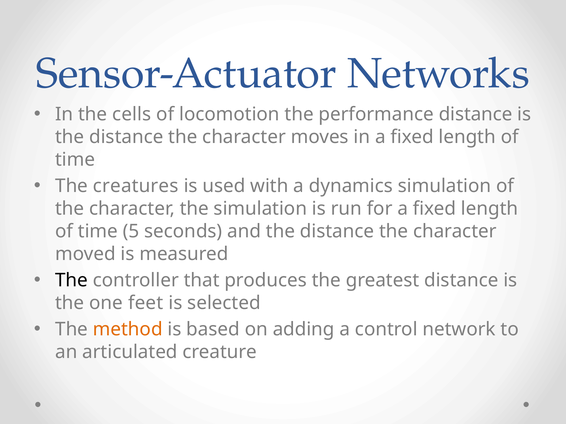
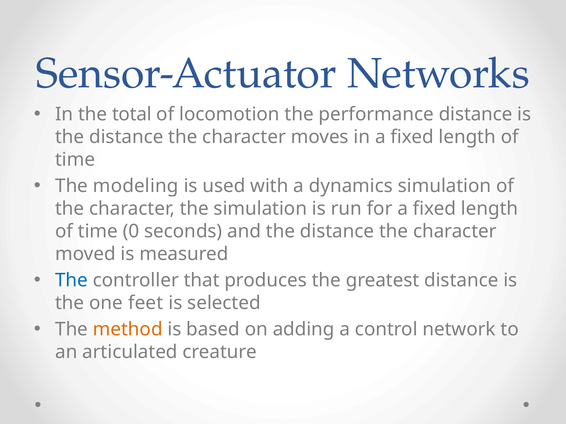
cells: cells -> total (132, 115)
creatures: creatures -> modeling (136, 186)
5: 5 -> 0 (131, 231)
The colour: black -> blue (72, 281)
